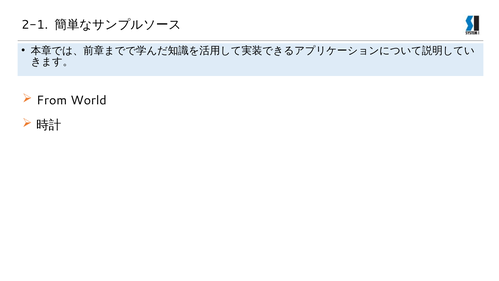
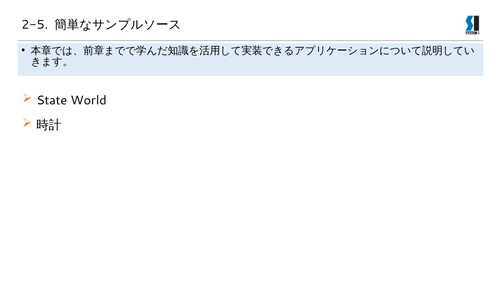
2-1: 2-1 -> 2-5 (35, 25)
From: From -> State (52, 100)
